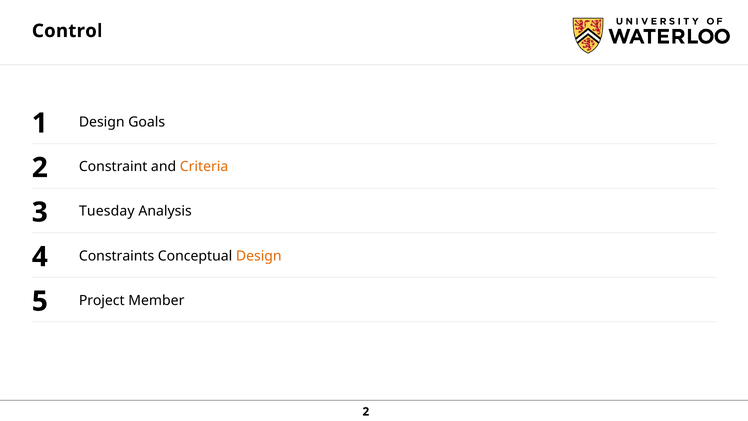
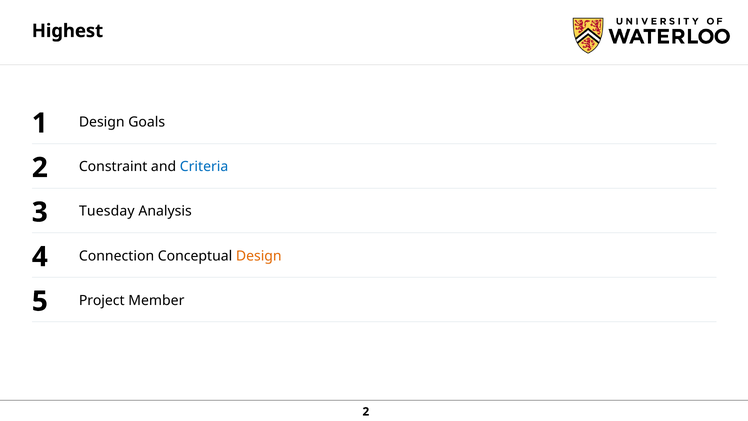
Control: Control -> Highest (67, 31)
Criteria colour: orange -> blue (204, 167)
Constraints: Constraints -> Connection (117, 256)
